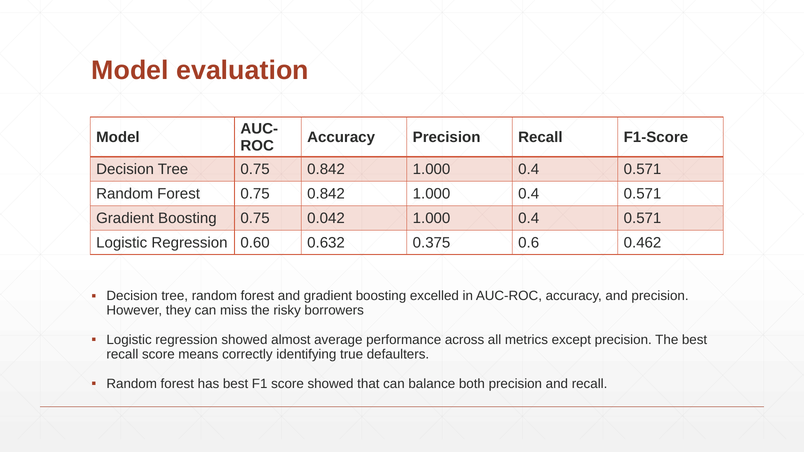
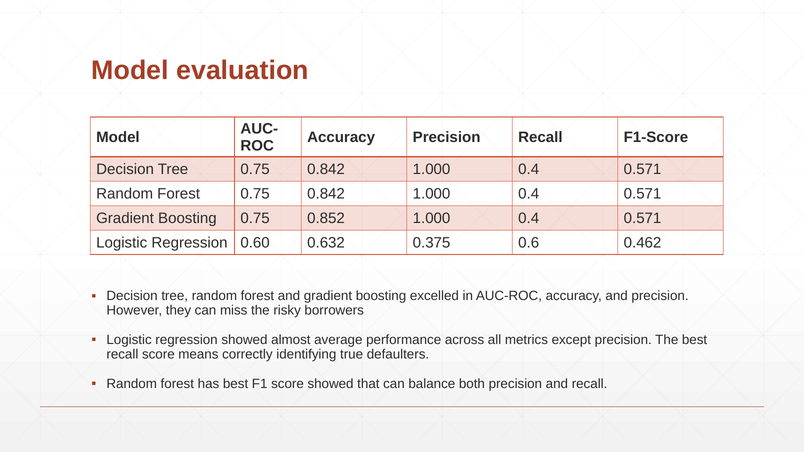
0.042: 0.042 -> 0.852 (326, 218)
